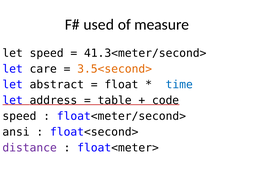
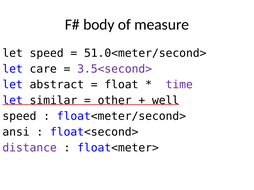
used: used -> body (99, 25)
41.3<meter/second>: 41.3<meter/second> -> 51.0<meter/second> (145, 53)
3.5<second> colour: orange -> purple (115, 69)
time colour: blue -> purple (179, 85)
address: address -> similar (53, 101)
table: table -> other (115, 101)
code: code -> well (166, 101)
